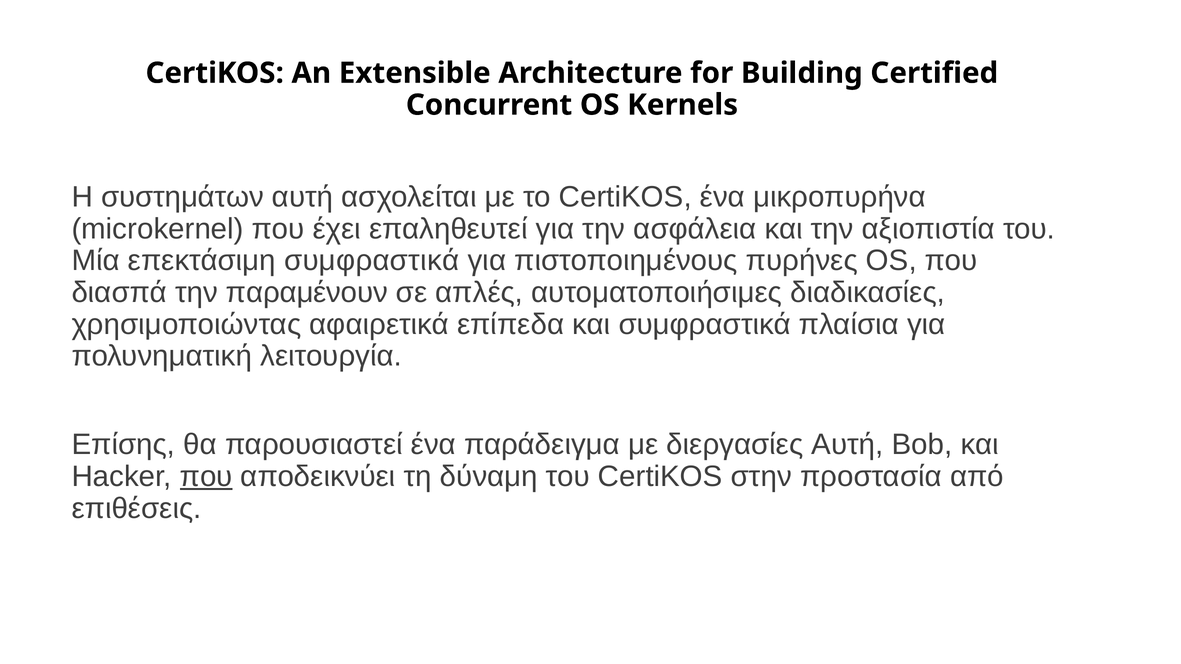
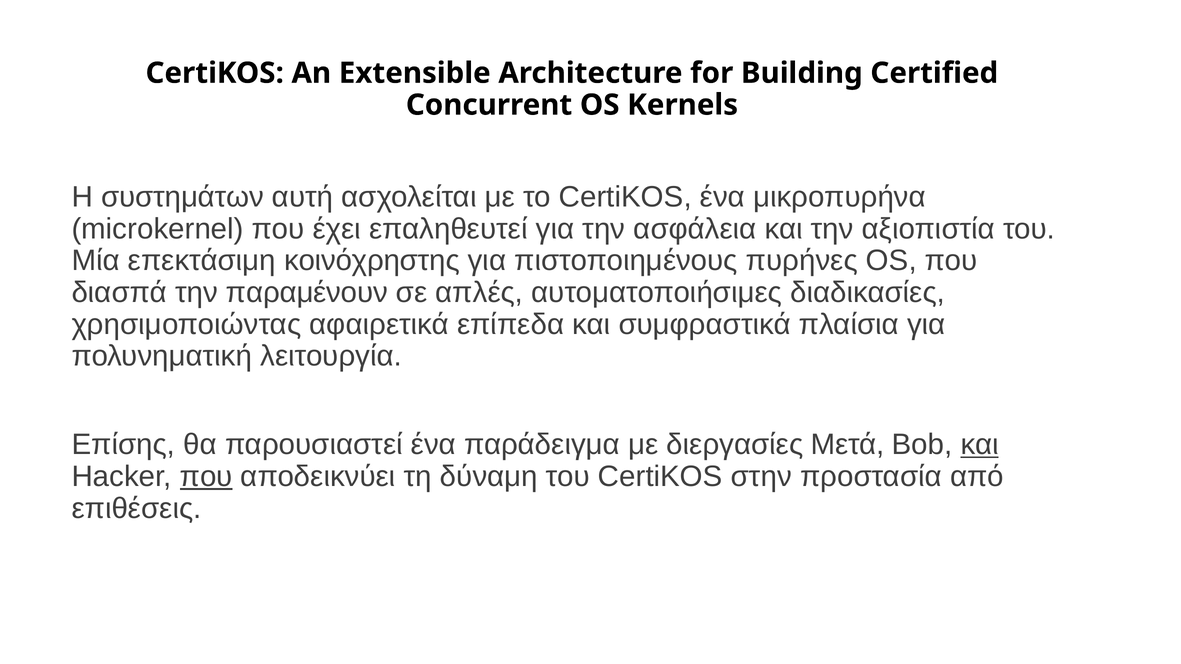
επεκτάσιμη συμφραστικά: συμφραστικά -> κοινόχρηστης (372, 261)
διεργασίες Αυτή: Αυτή -> Μετά (848, 445)
και underline: none -> present (980, 445)
